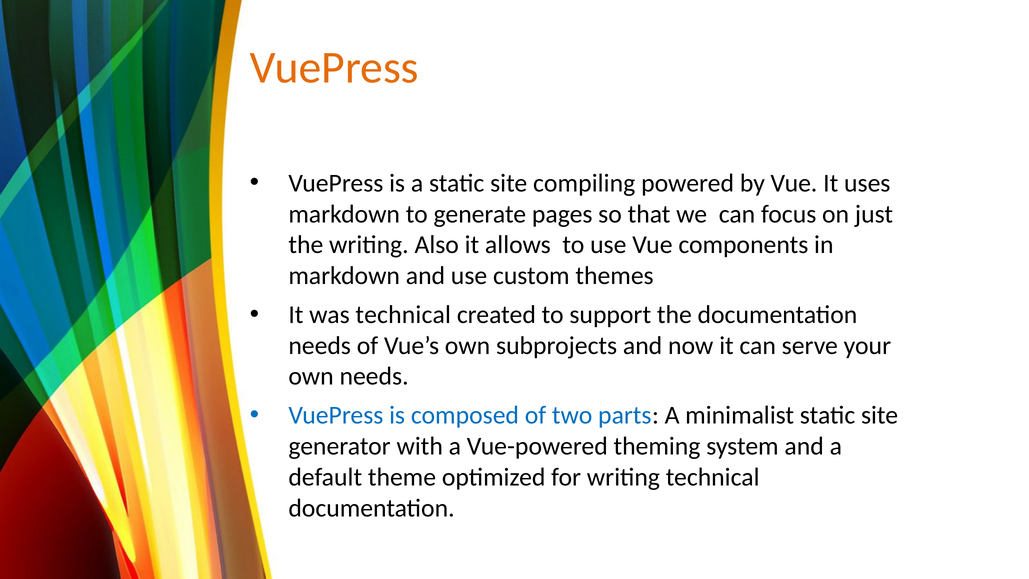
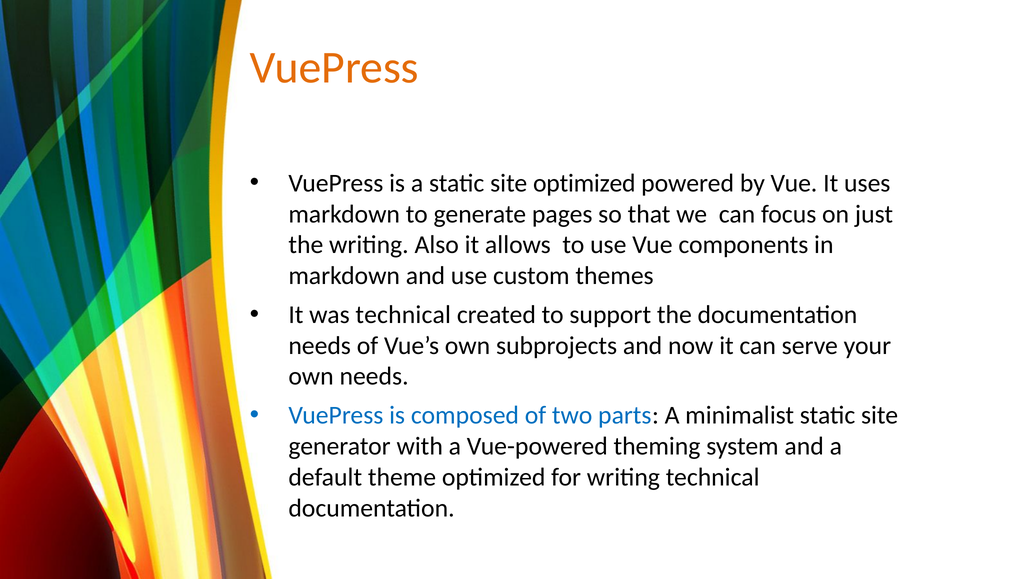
site compiling: compiling -> optimized (584, 183)
